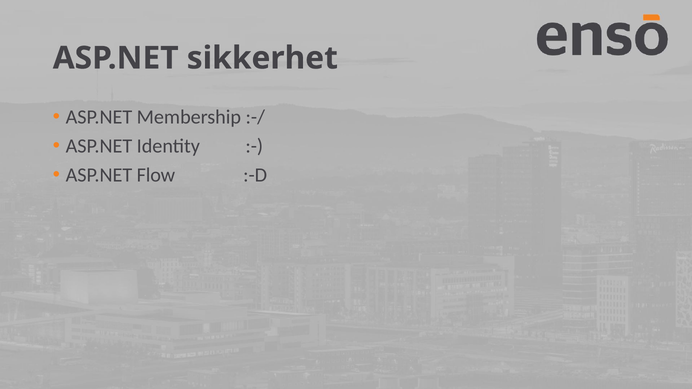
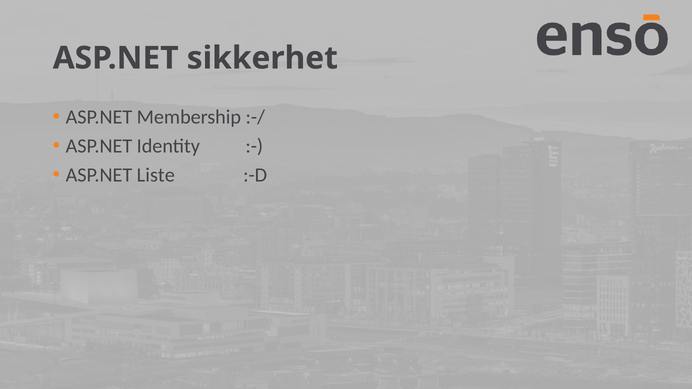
Flow: Flow -> Liste (156, 175)
